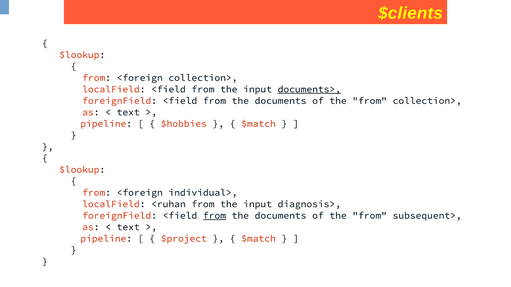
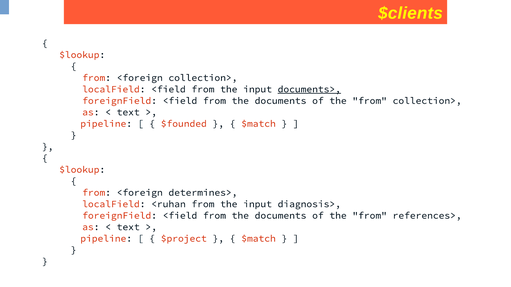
$hobbies: $hobbies -> $founded (184, 124)
individual>: individual> -> determines> (203, 193)
from underline: present -> none (214, 216)
subsequent>: subsequent> -> references> (427, 216)
